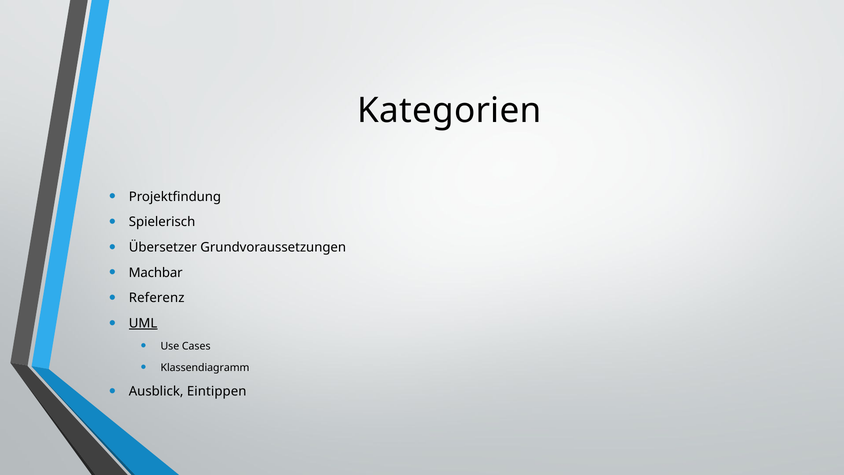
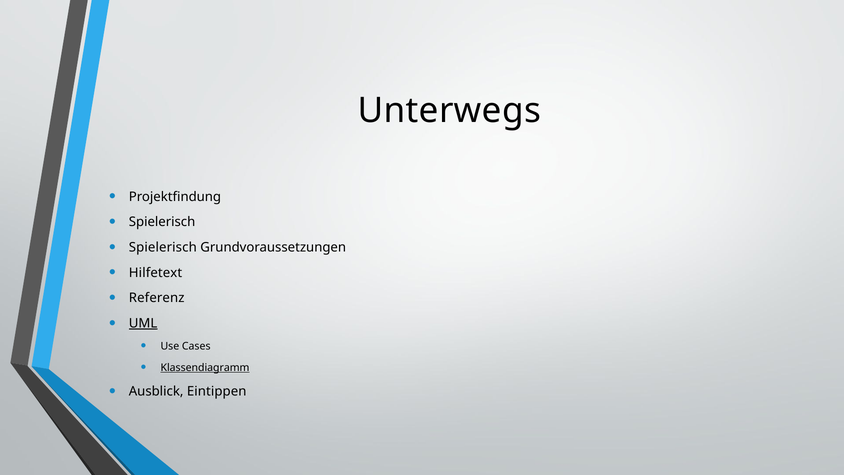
Kategorien: Kategorien -> Unterwegs (449, 111)
Übersetzer: Übersetzer -> Spielerisch (163, 247)
Machbar: Machbar -> Hilfetext (156, 273)
Klassendiagramm underline: none -> present (205, 367)
